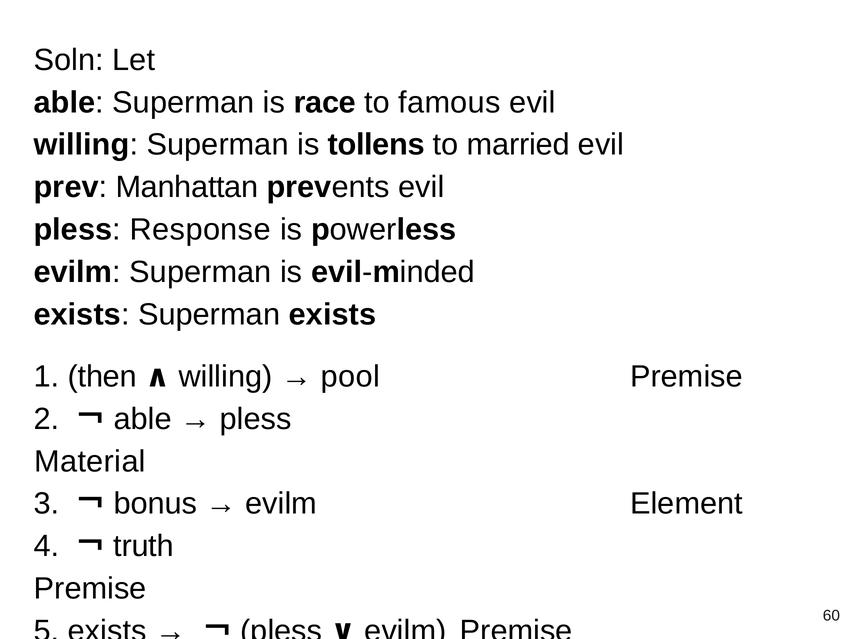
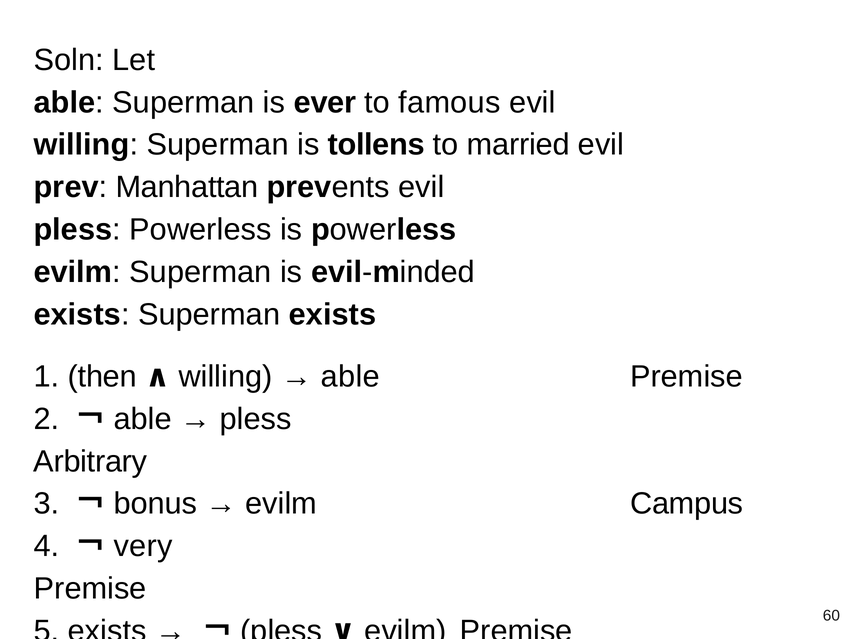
race: race -> ever (325, 102)
pless Response: Response -> Powerless (200, 230)
pool: pool -> able (350, 377)
Material: Material -> Arbitrary (90, 461)
Element: Element -> Campus (687, 504)
truth: truth -> very (143, 546)
